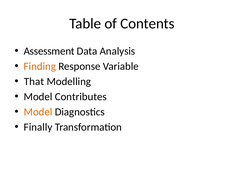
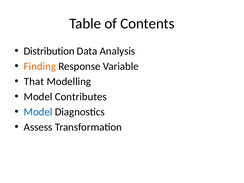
Assessment: Assessment -> Distribution (49, 51)
Model colour: orange -> blue (38, 112)
Finally: Finally -> Assess (38, 127)
